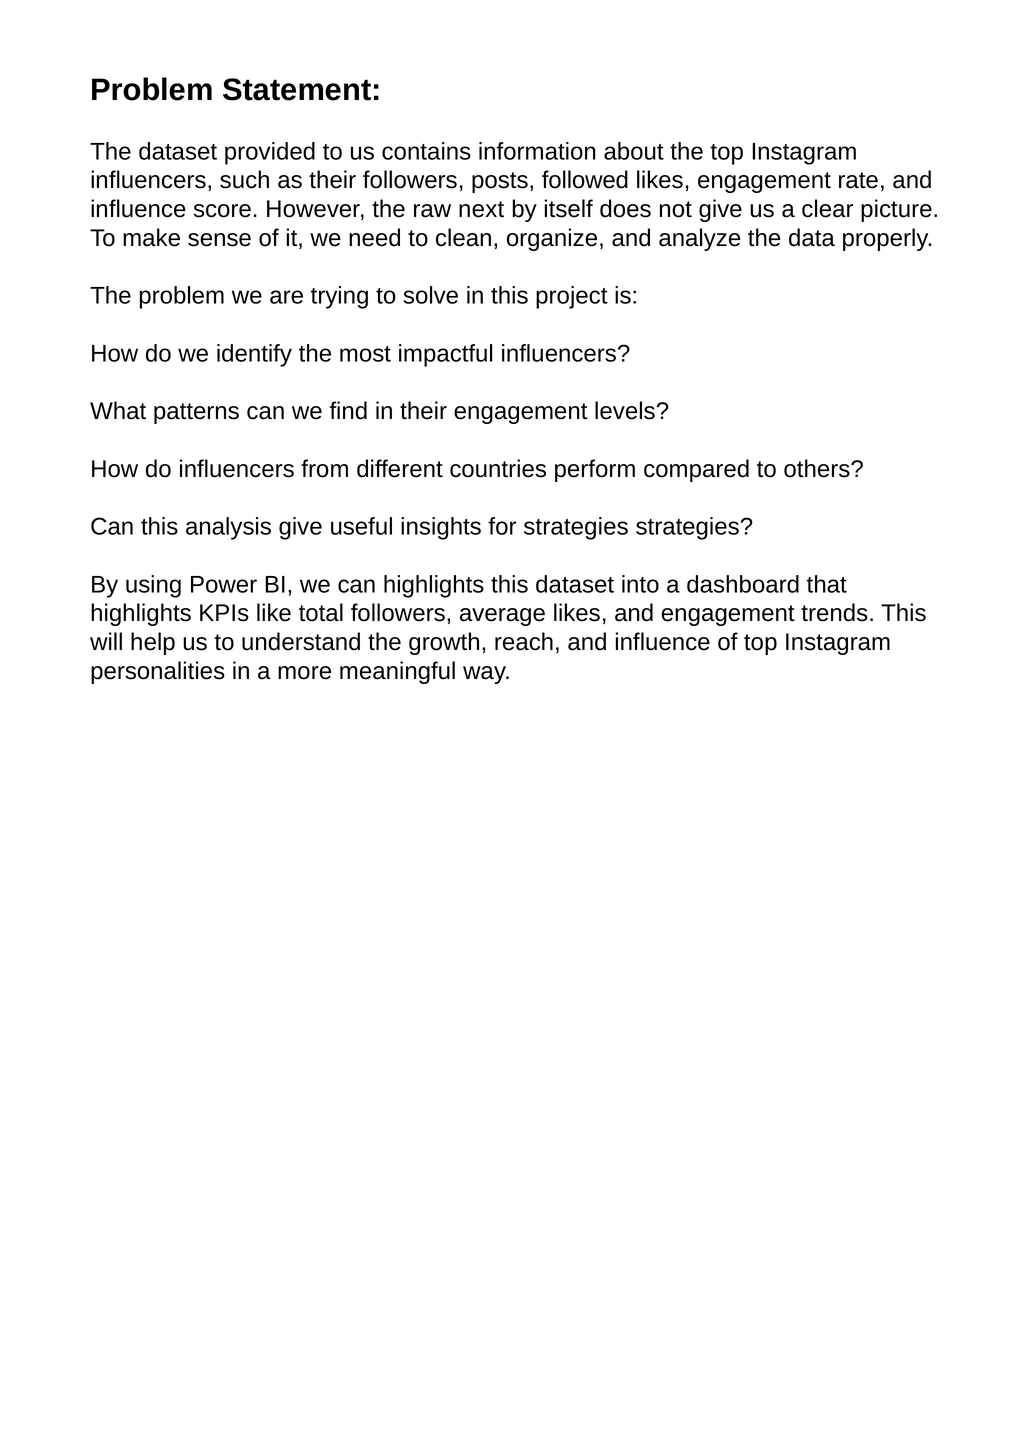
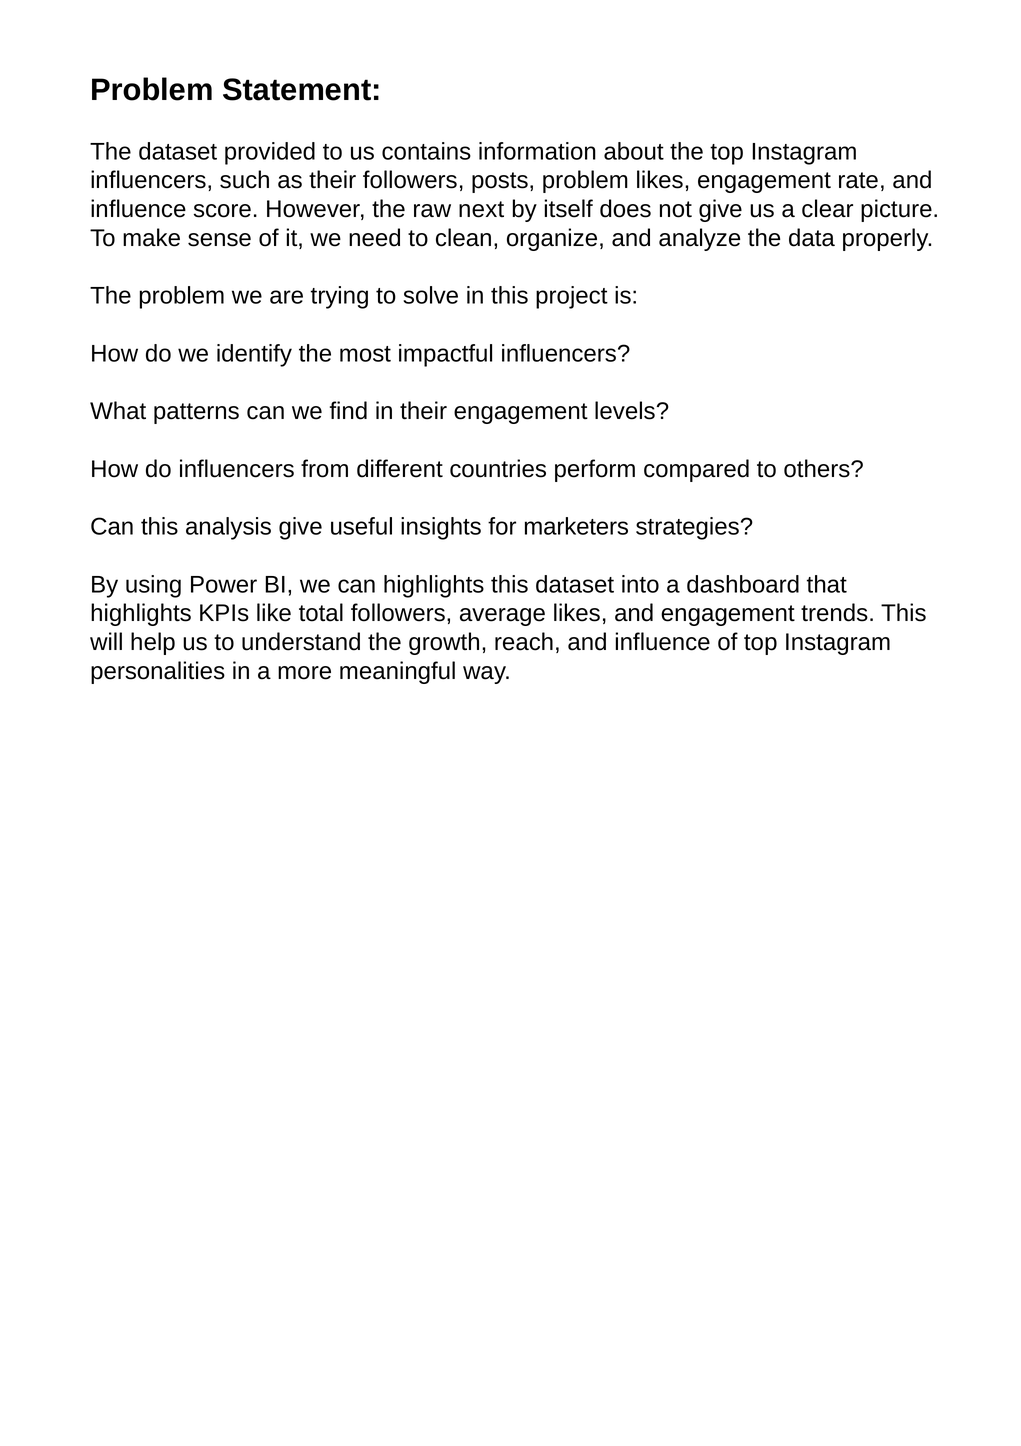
posts followed: followed -> problem (585, 180)
for strategies: strategies -> marketers (576, 527)
